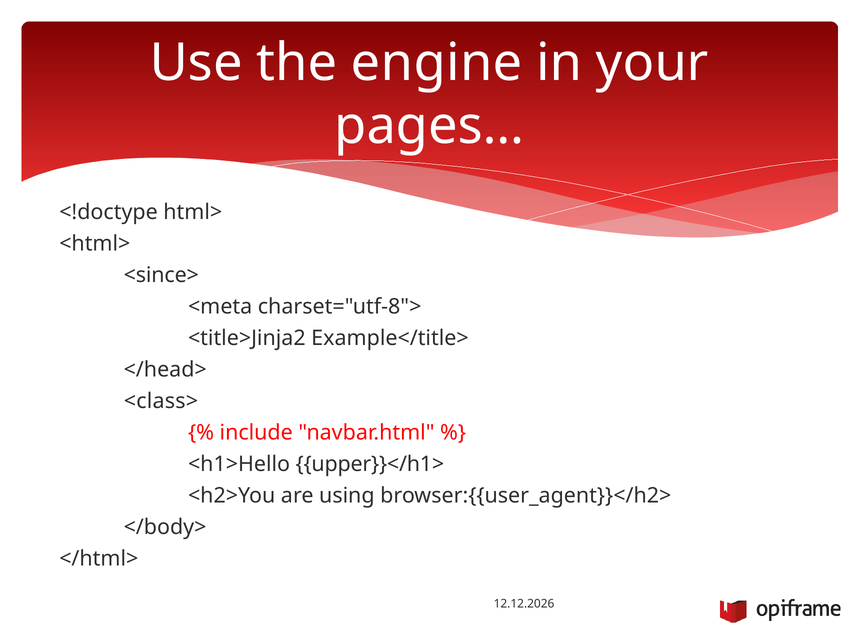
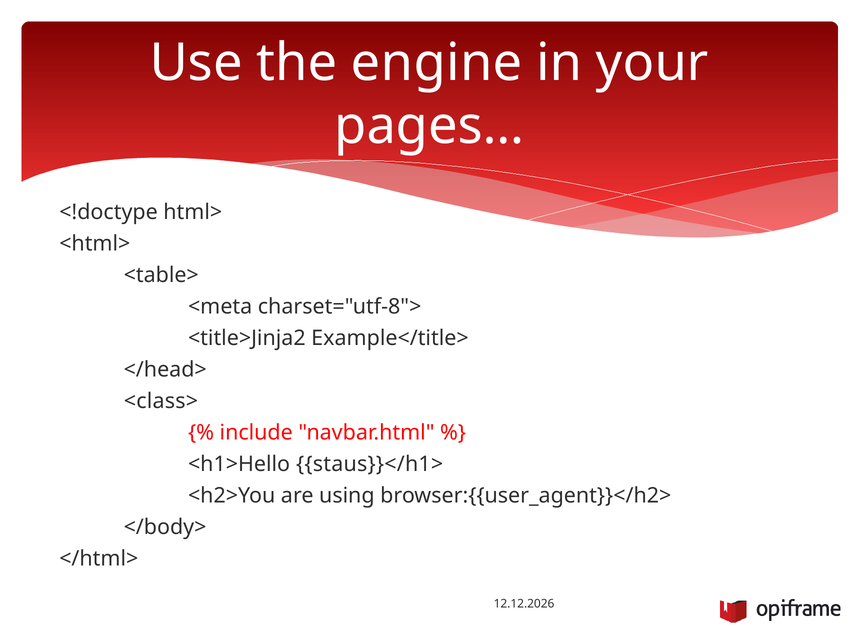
<since>: <since> -> <table> (161, 275)
upper}}</h1>: upper}}</h1> -> staus}}</h1> (370, 464)
